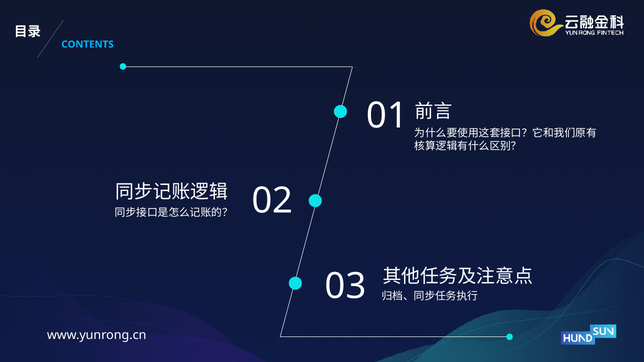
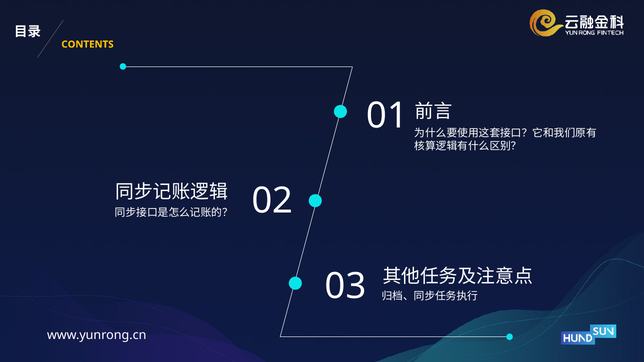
CONTENTS colour: light blue -> yellow (87, 44)
